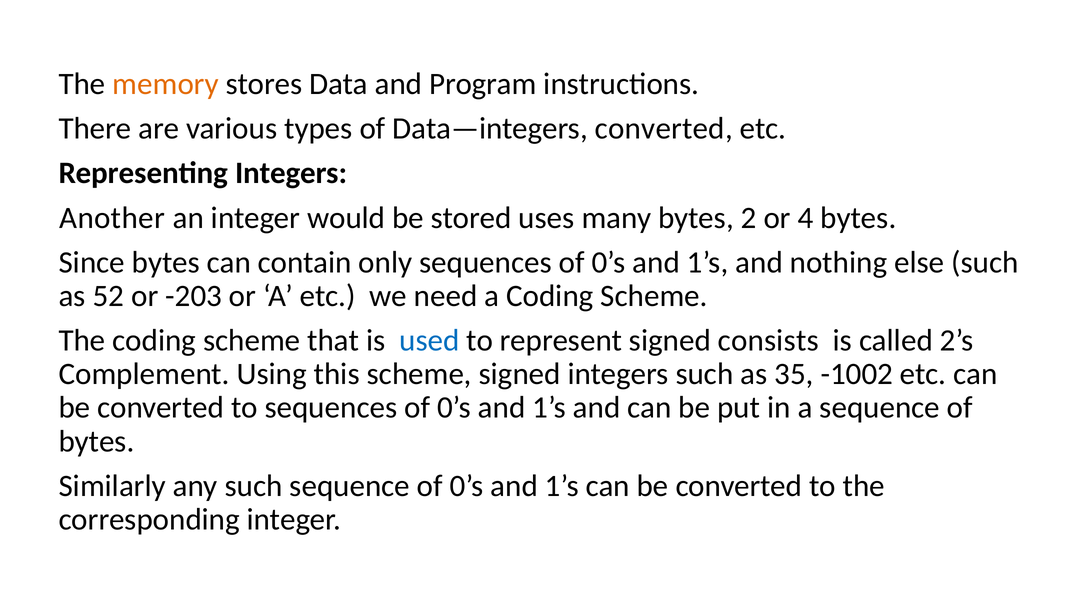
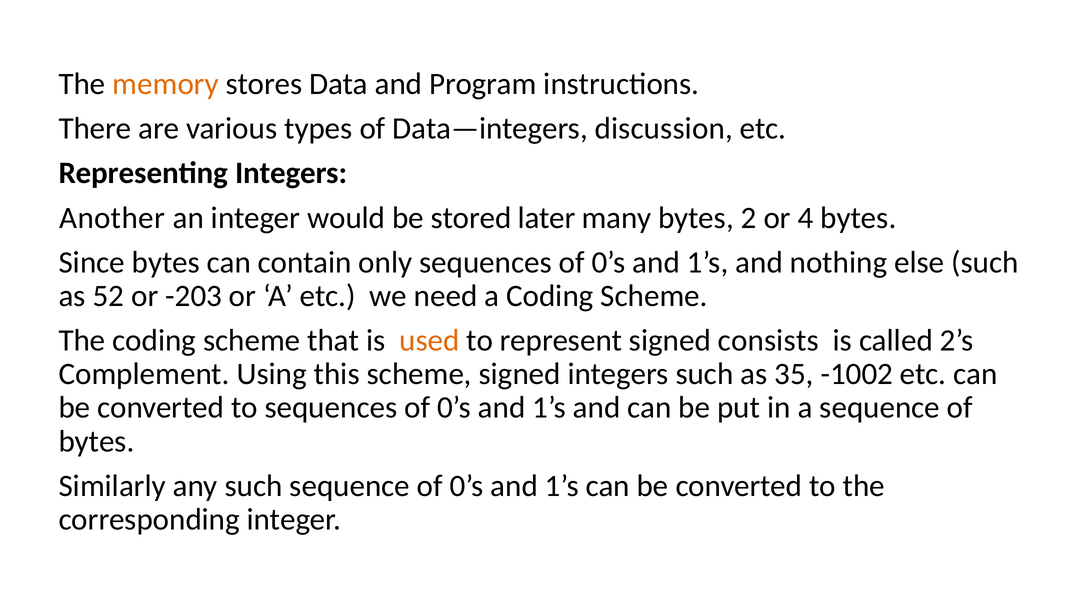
Data—integers converted: converted -> discussion (664, 128)
uses: uses -> later (547, 218)
used colour: blue -> orange (429, 340)
